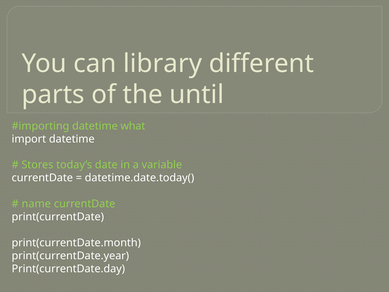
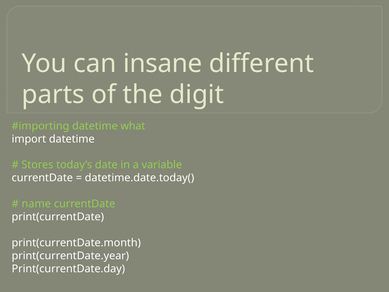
library: library -> insane (163, 63)
until: until -> digit (197, 95)
